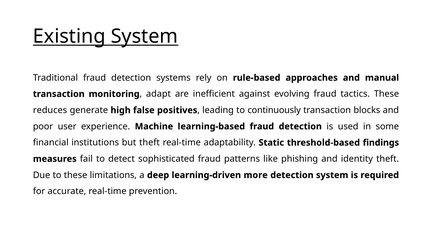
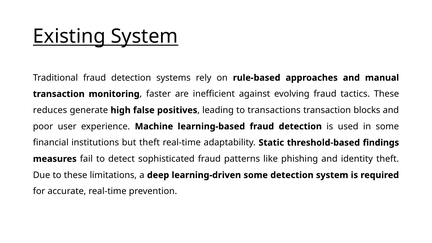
adapt: adapt -> faster (158, 94)
continuously: continuously -> transactions (274, 110)
learning-driven more: more -> some (256, 175)
